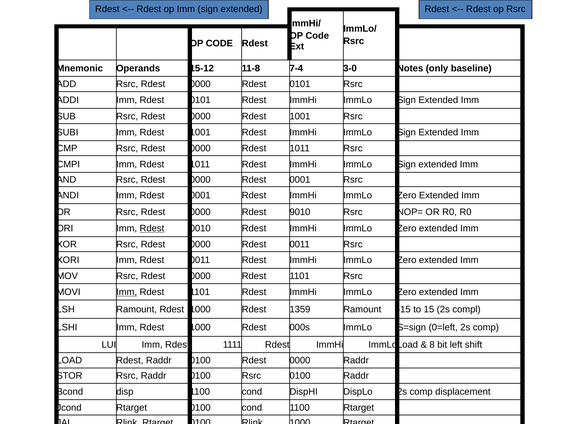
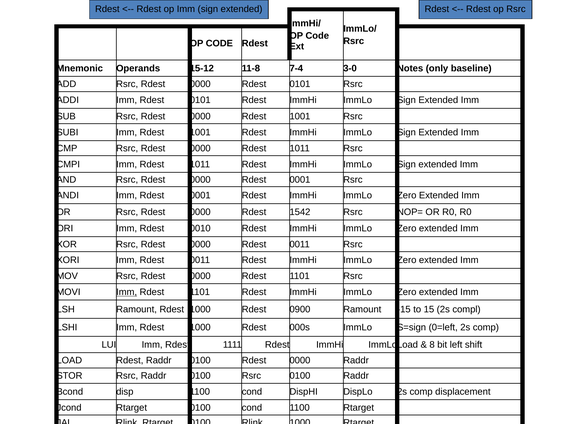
9010: 9010 -> 1542 (300, 212)
Rdest underline: present -> none (152, 228)
1359: 1359 -> 0900 (300, 309)
